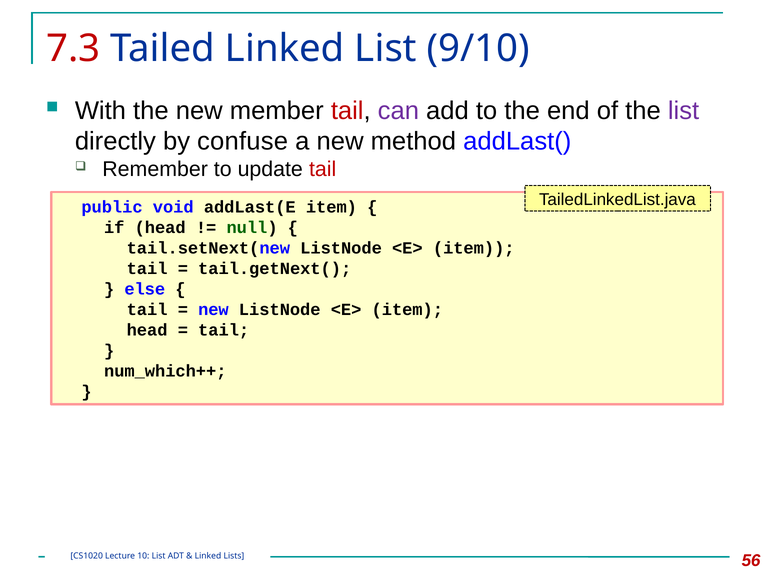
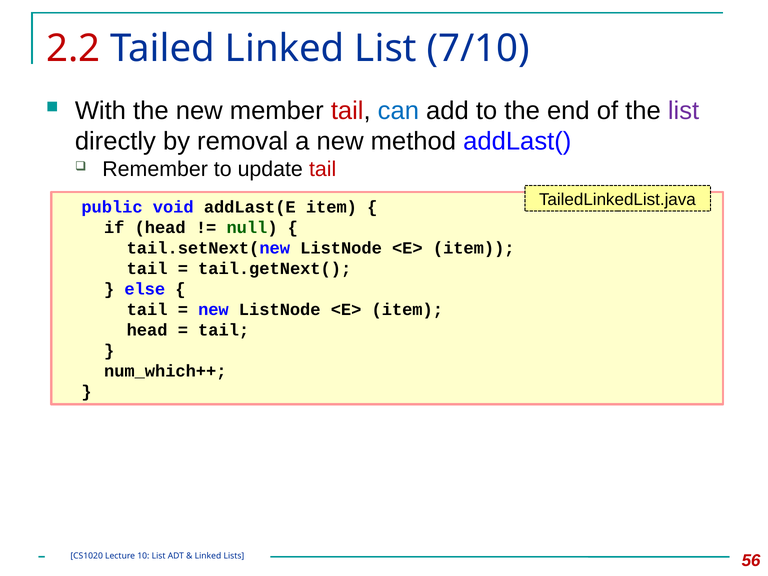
7.3: 7.3 -> 2.2 (73, 49)
9/10: 9/10 -> 7/10 (478, 49)
can colour: purple -> blue (398, 111)
confuse: confuse -> removal (243, 141)
